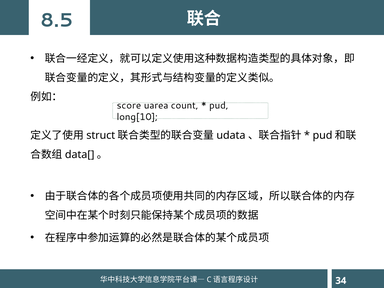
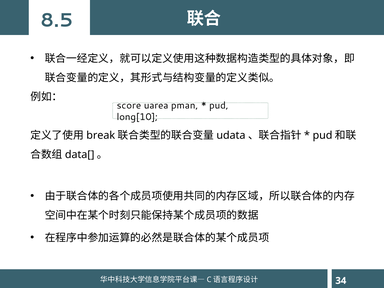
count: count -> pman (185, 106)
struct: struct -> break (101, 135)
